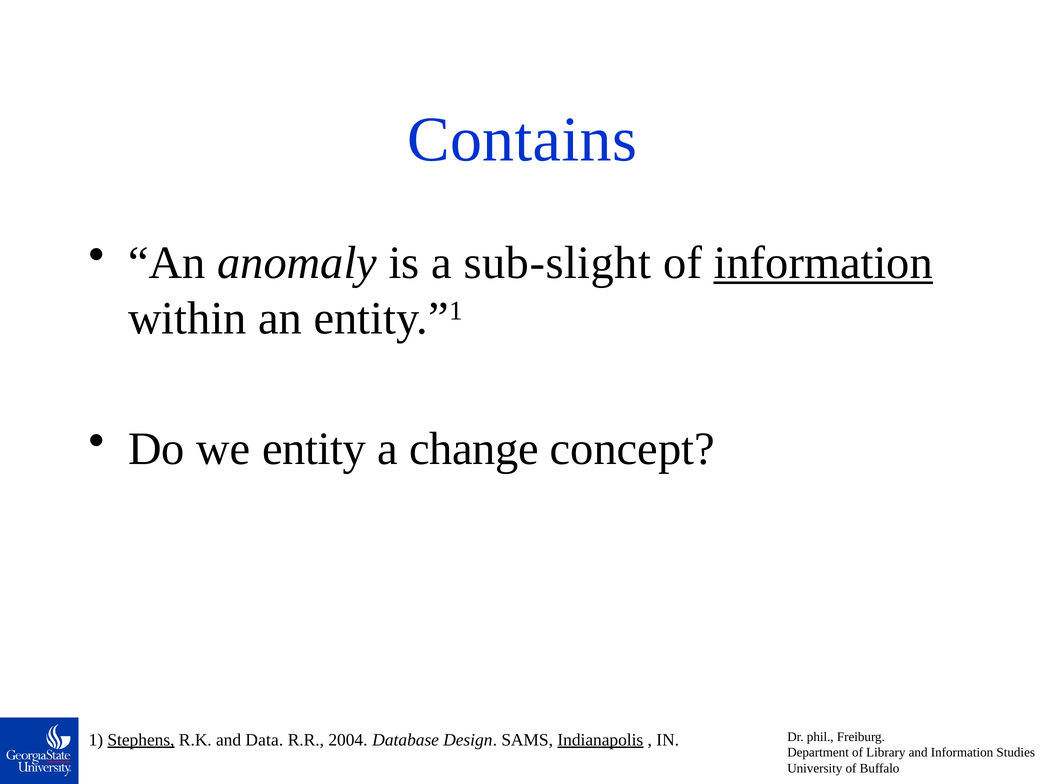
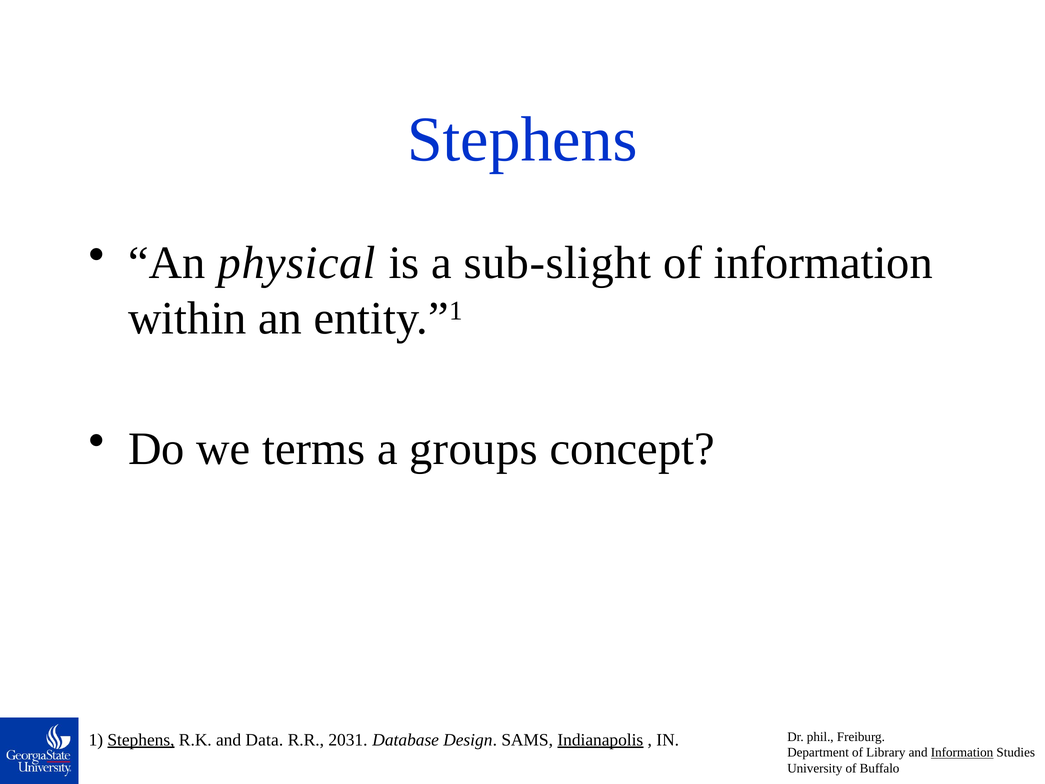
Contains: Contains -> Stephens (522, 139)
anomaly: anomaly -> physical (297, 263)
information underline: present -> none (823, 263)
entity: entity -> terms (314, 449)
change: change -> groups (474, 449)
2004: 2004 -> 2031 (348, 740)
Information underline: none -> present (962, 752)
